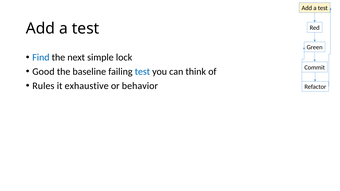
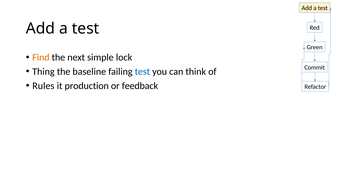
Find colour: blue -> orange (41, 57)
Good: Good -> Thing (43, 72)
exhaustive: exhaustive -> production (87, 86)
behavior: behavior -> feedback (140, 86)
